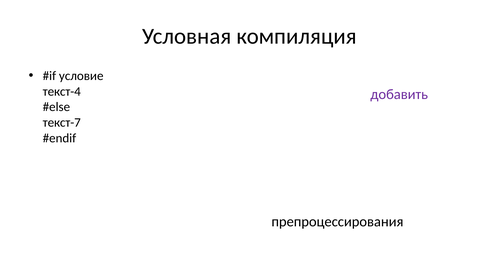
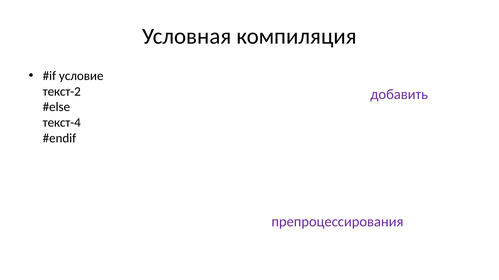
текст-4: текст-4 -> текст-2 (62, 92)
текст-7: текст-7 -> текст-4 (62, 123)
препроцессирования colour: black -> purple (337, 222)
